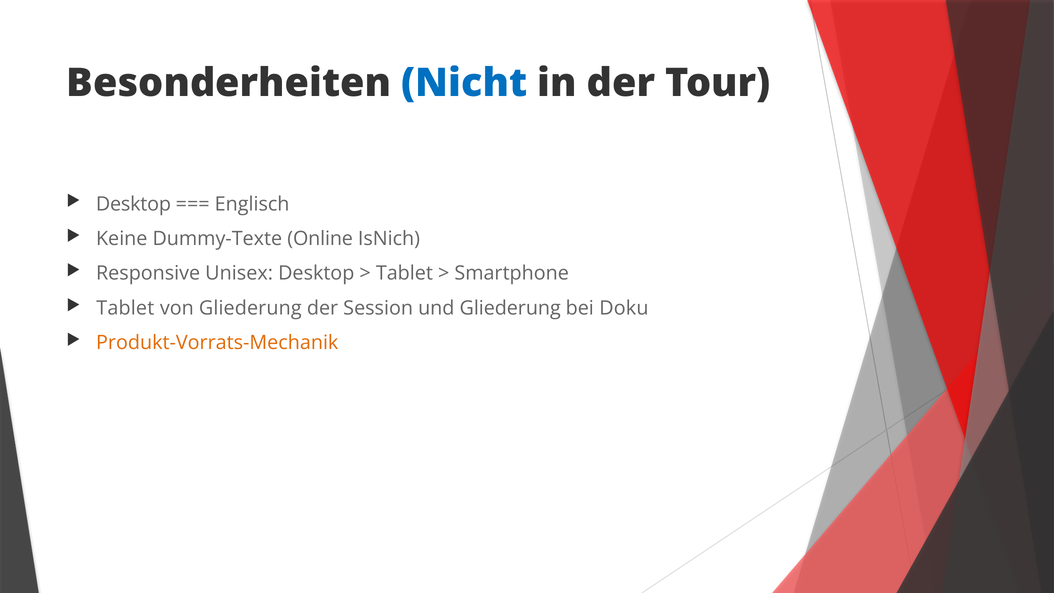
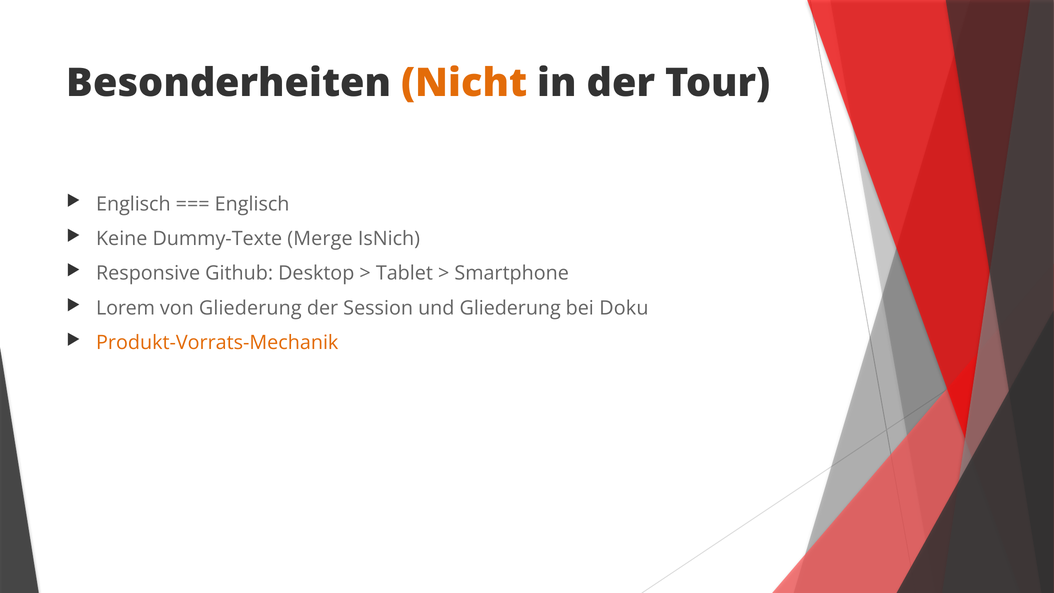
Nicht colour: blue -> orange (464, 83)
Desktop: Desktop -> Englisch (133, 204)
Online: Online -> Merge (320, 239)
Unisex: Unisex -> Github (239, 273)
Tablet: Tablet -> Lorem (126, 308)
